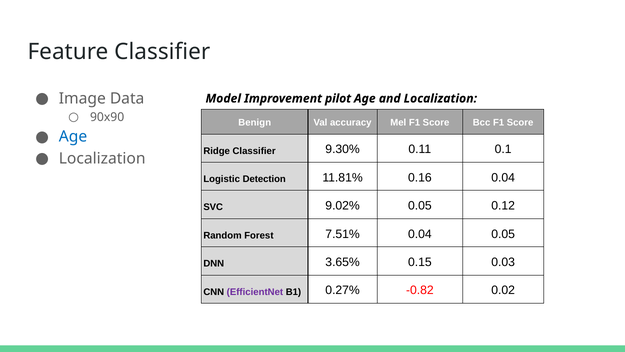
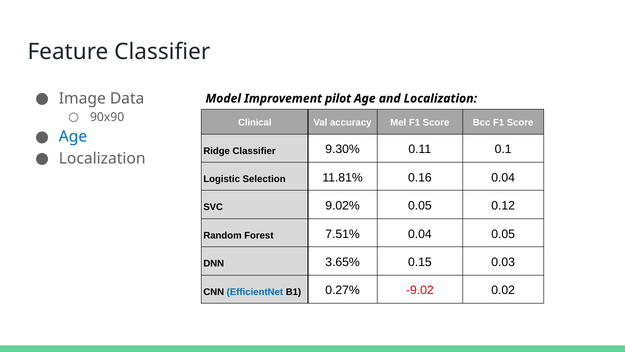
Benign: Benign -> Clinical (255, 123)
Detection: Detection -> Selection (264, 179)
EfficientNet colour: purple -> blue (255, 292)
-0.82: -0.82 -> -9.02 (420, 290)
